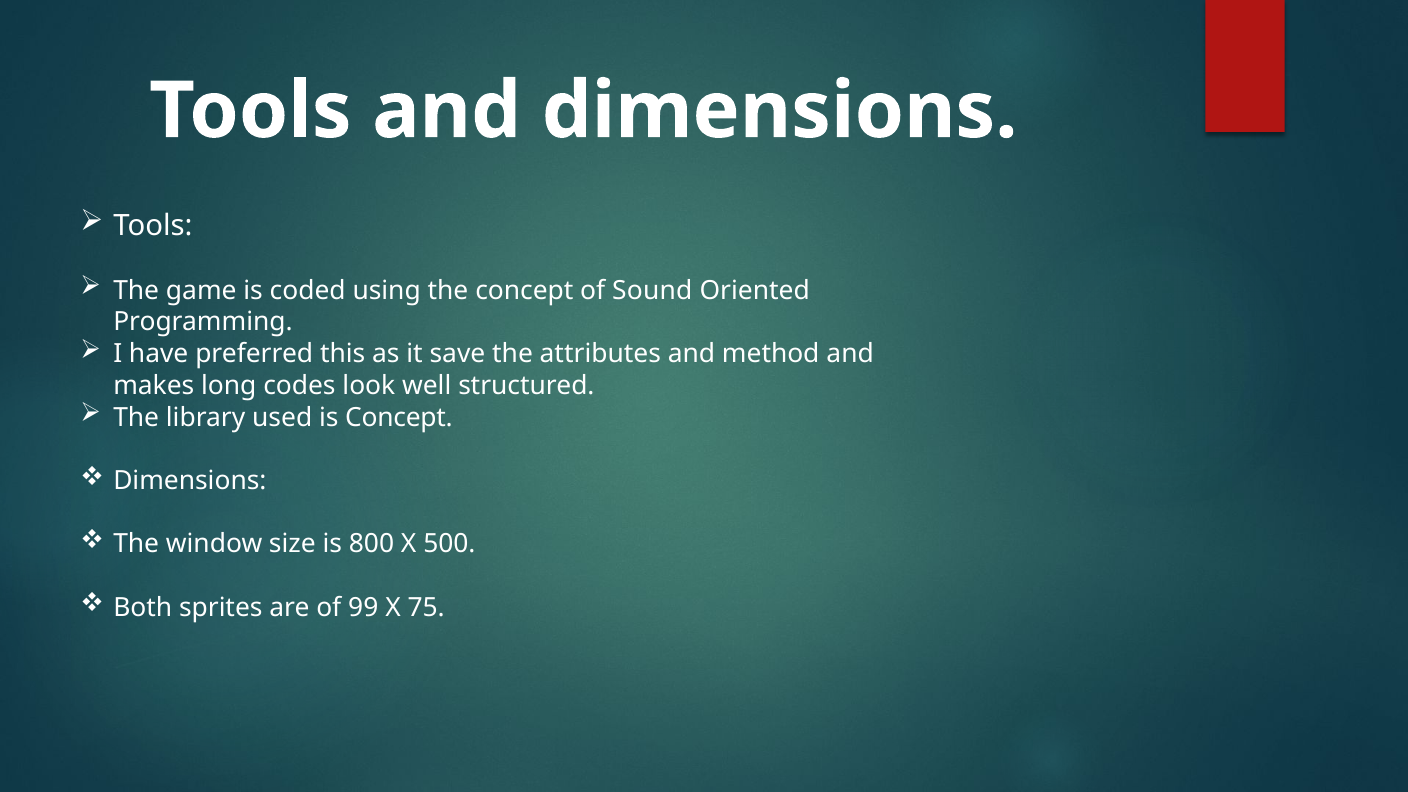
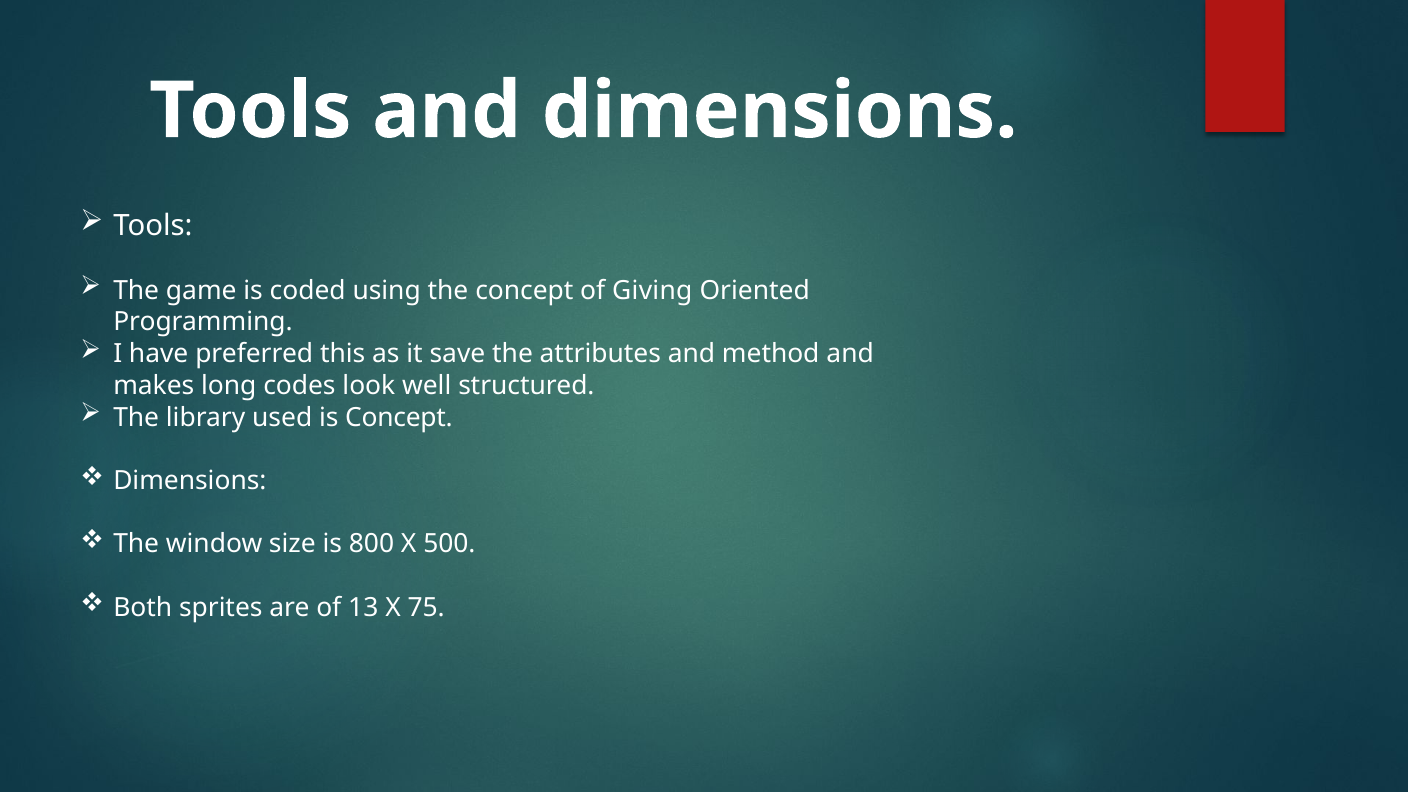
Sound: Sound -> Giving (652, 291)
99: 99 -> 13 (363, 607)
